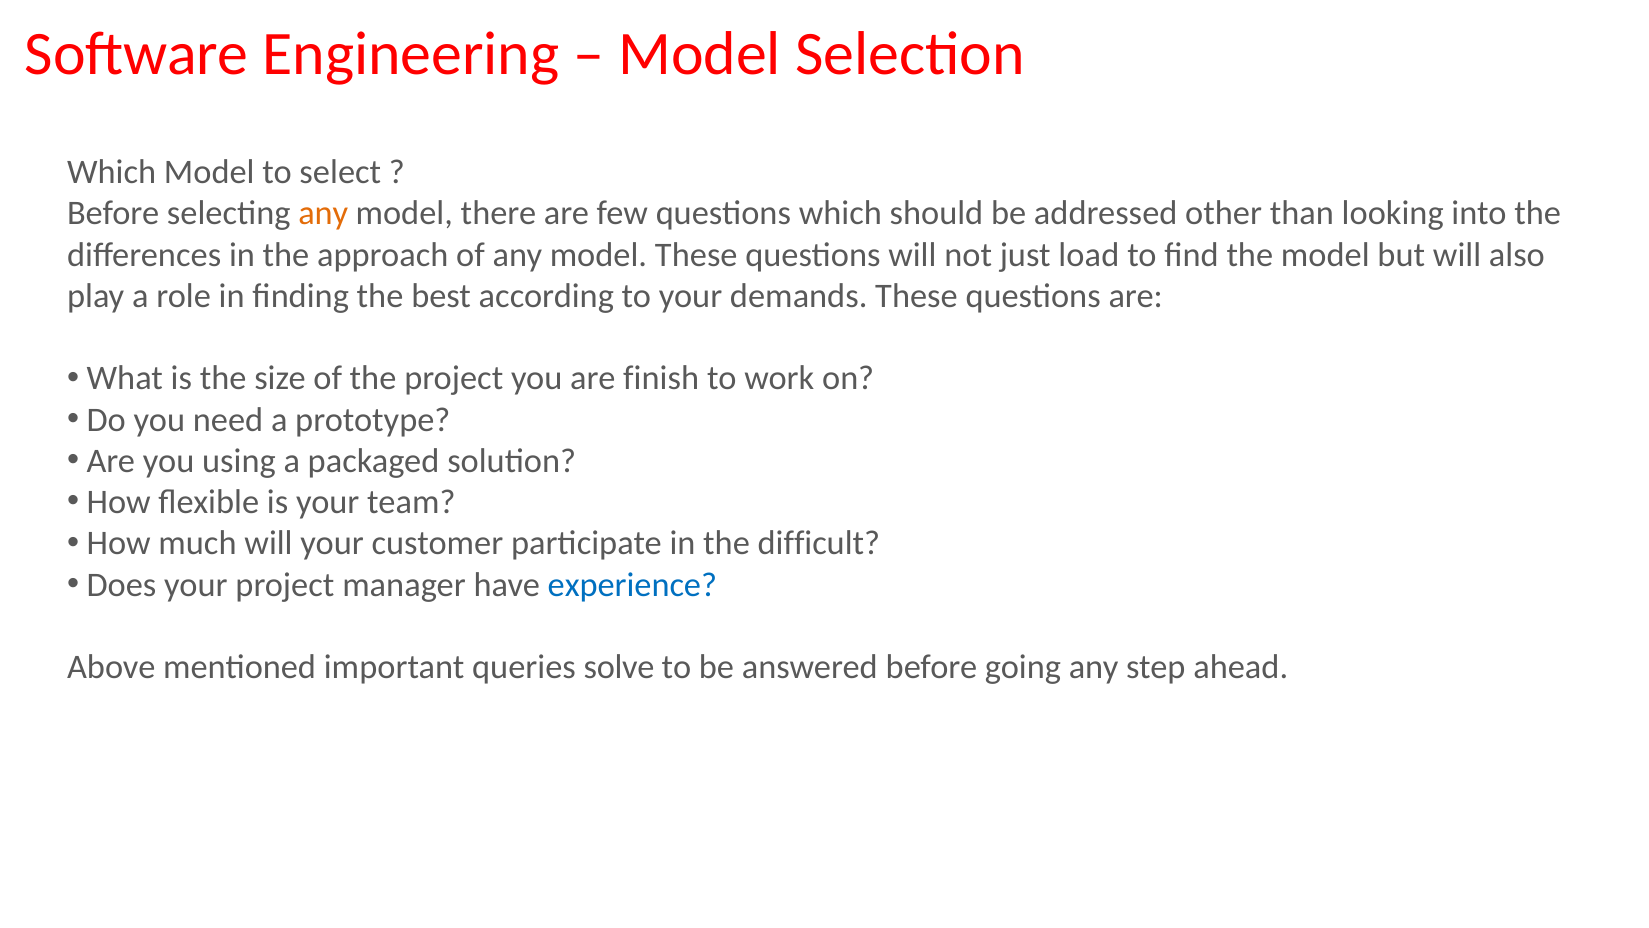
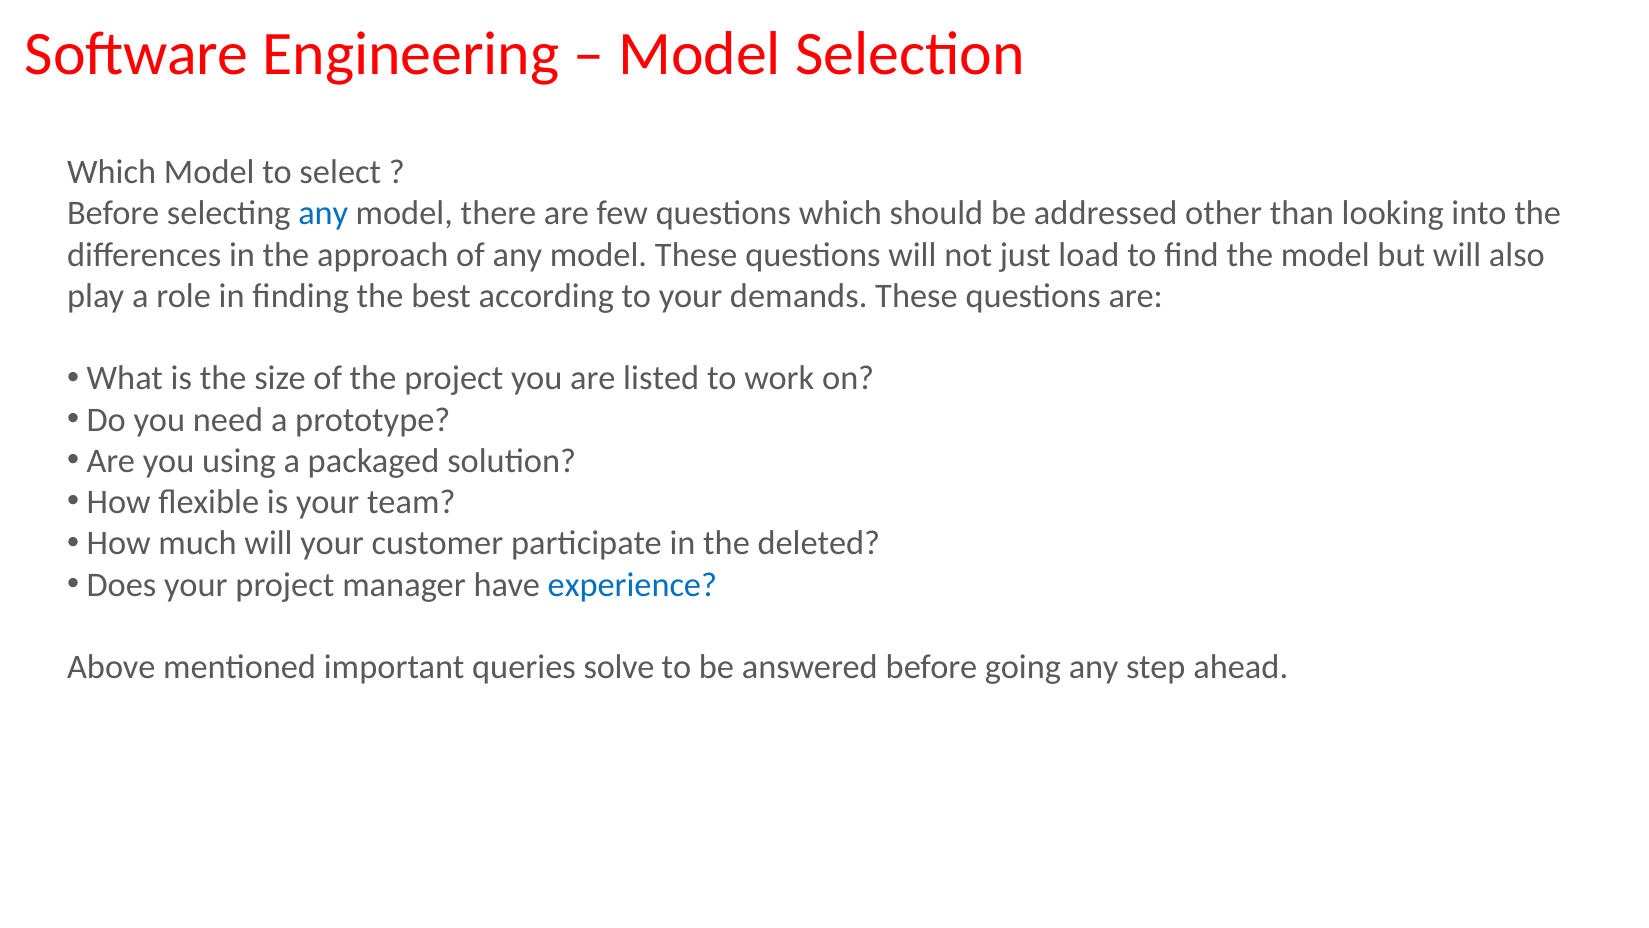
any colour: orange -> blue (323, 213)
finish: finish -> listed (661, 378)
difficult: difficult -> deleted (819, 543)
